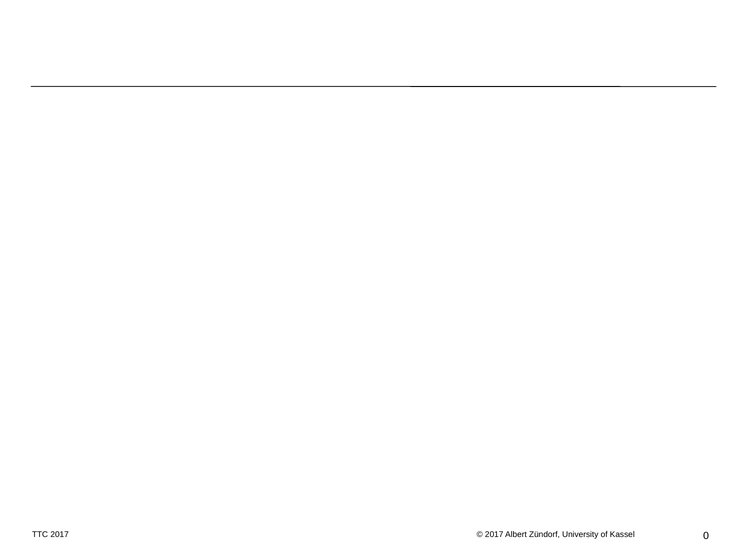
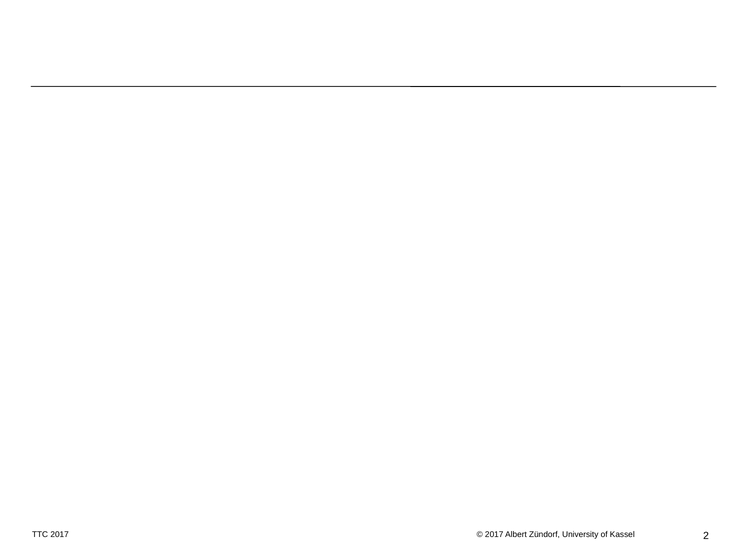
0: 0 -> 2 (706, 535)
